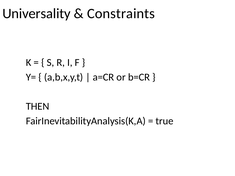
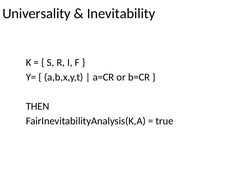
Constraints: Constraints -> Inevitability (121, 14)
